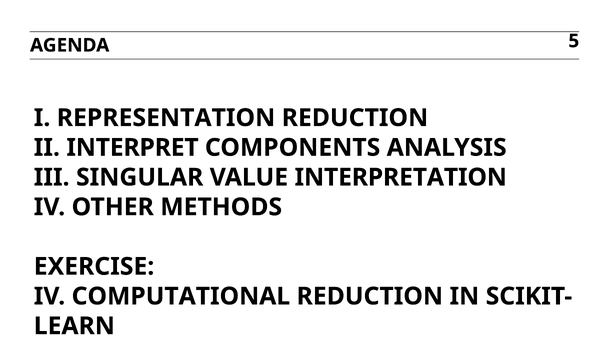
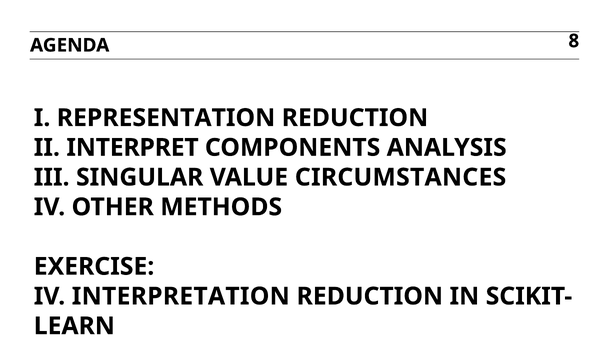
5: 5 -> 8 (574, 41)
INTERPRETATION: INTERPRETATION -> CIRCUMSTANCES (401, 177)
COMPUTATIONAL: COMPUTATIONAL -> INTERPRETATION (181, 296)
